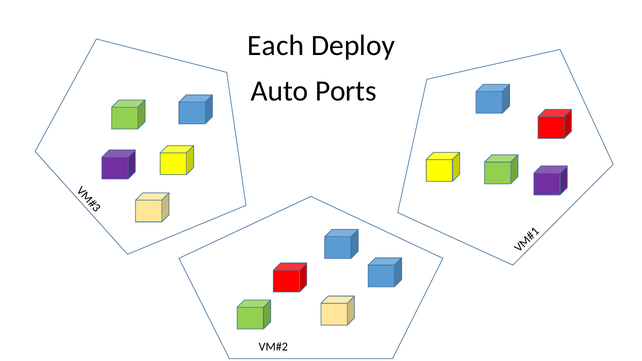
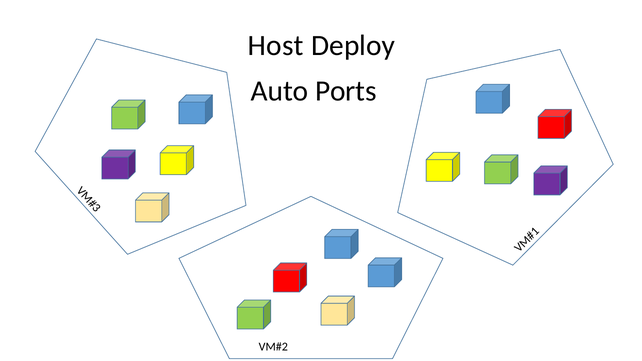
Each: Each -> Host (276, 46)
